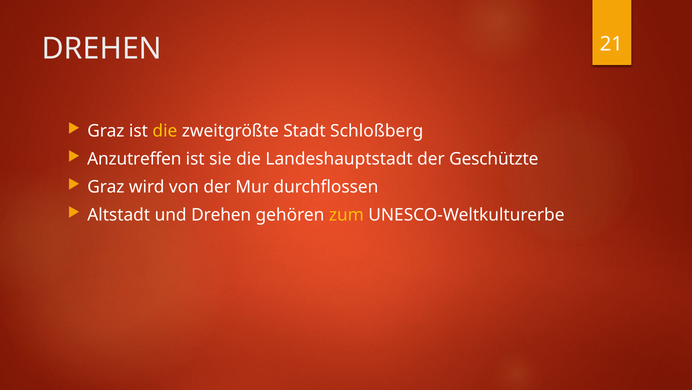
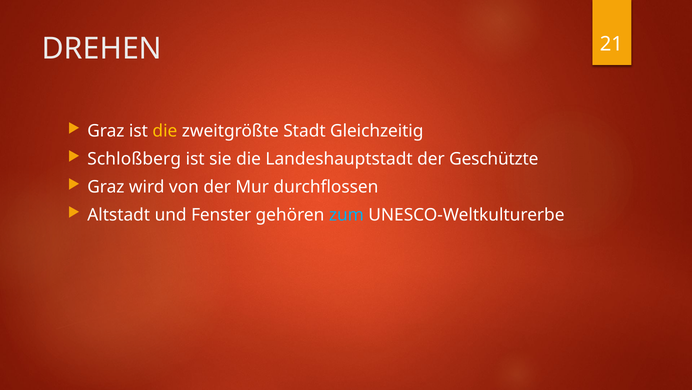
Schloßberg: Schloßberg -> Gleichzeitig (377, 131)
Anzutreffen: Anzutreffen -> Schloßberg (134, 159)
und Drehen: Drehen -> Fenster (221, 215)
zum colour: yellow -> light blue (346, 215)
